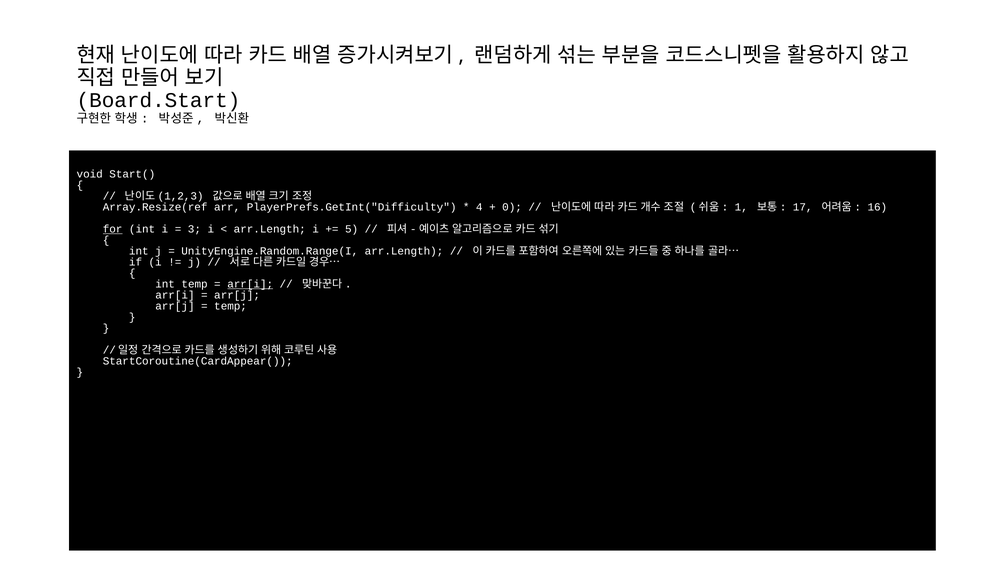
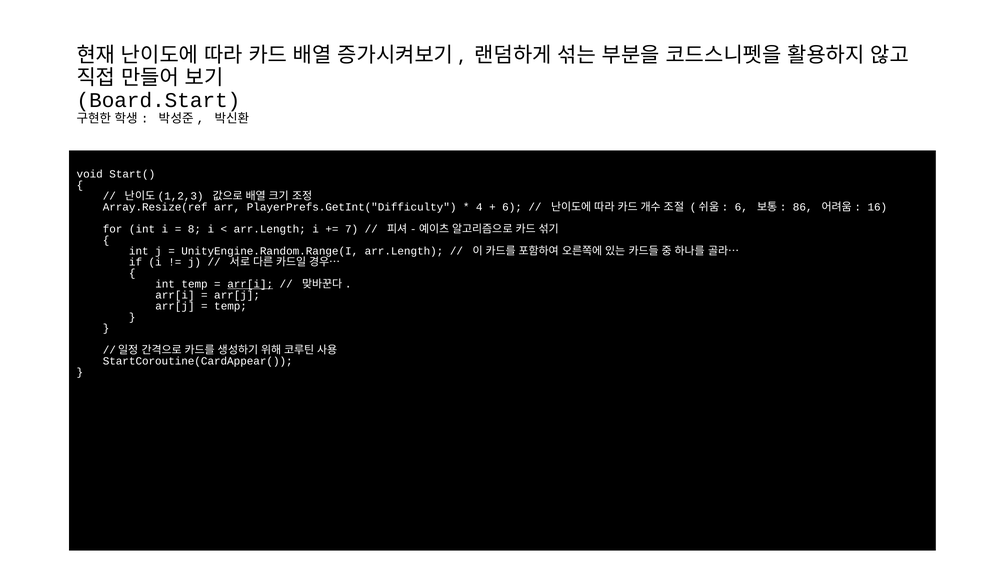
0: 0 -> 6 (512, 207)
1: 1 -> 6 (741, 207)
17: 17 -> 86 (803, 207)
for underline: present -> none (113, 229)
3: 3 -> 8 (194, 229)
5: 5 -> 7 (352, 229)
